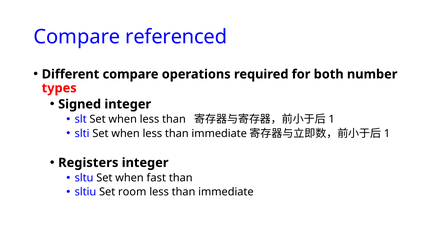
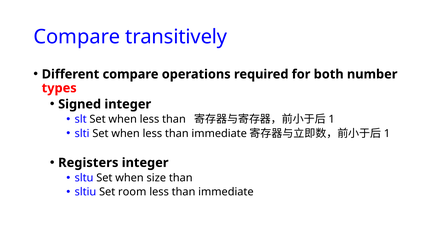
referenced: referenced -> transitively (176, 37)
fast: fast -> size (156, 178)
